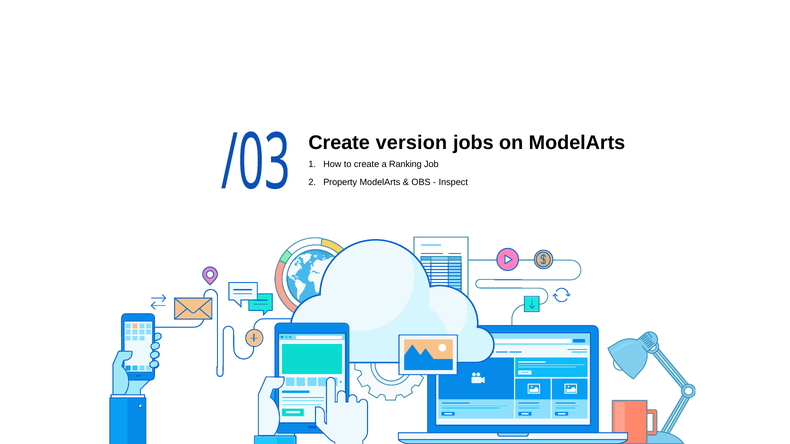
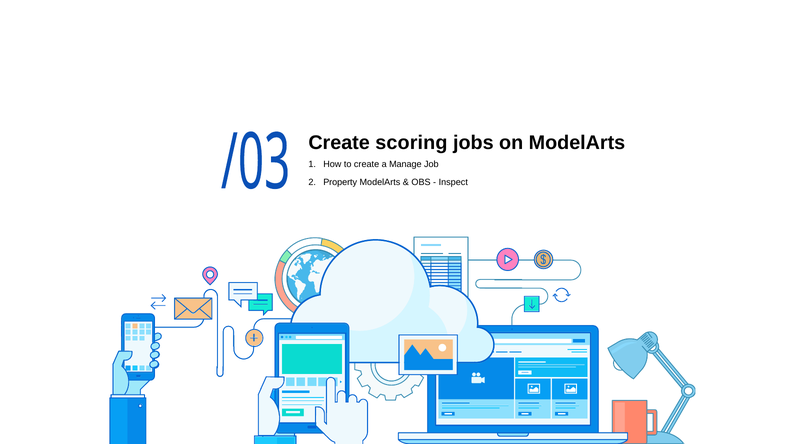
version: version -> scoring (411, 143)
Ranking: Ranking -> Manage (405, 164)
